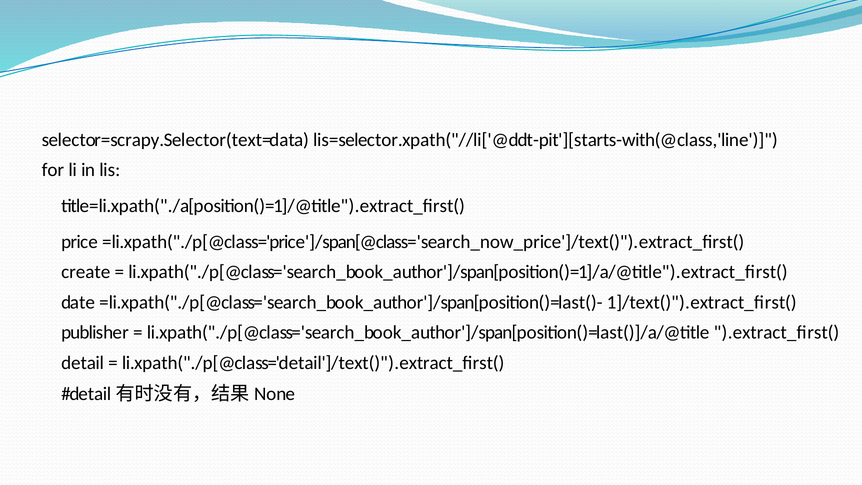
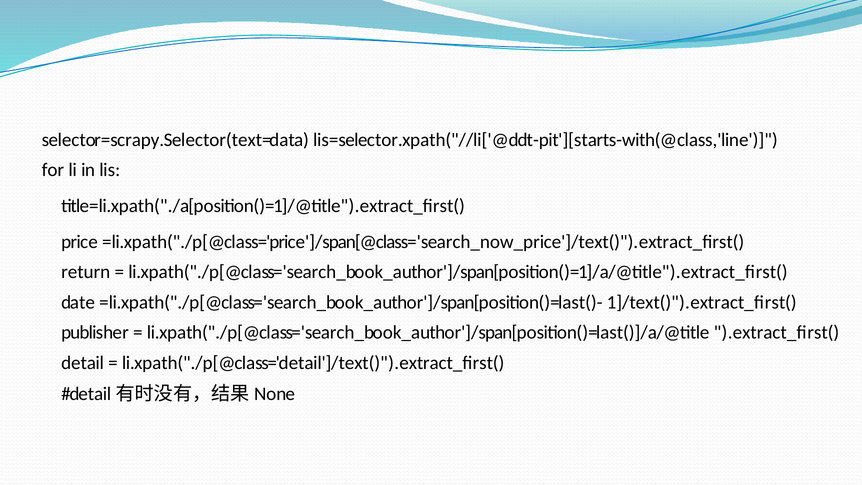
create: create -> return (86, 272)
